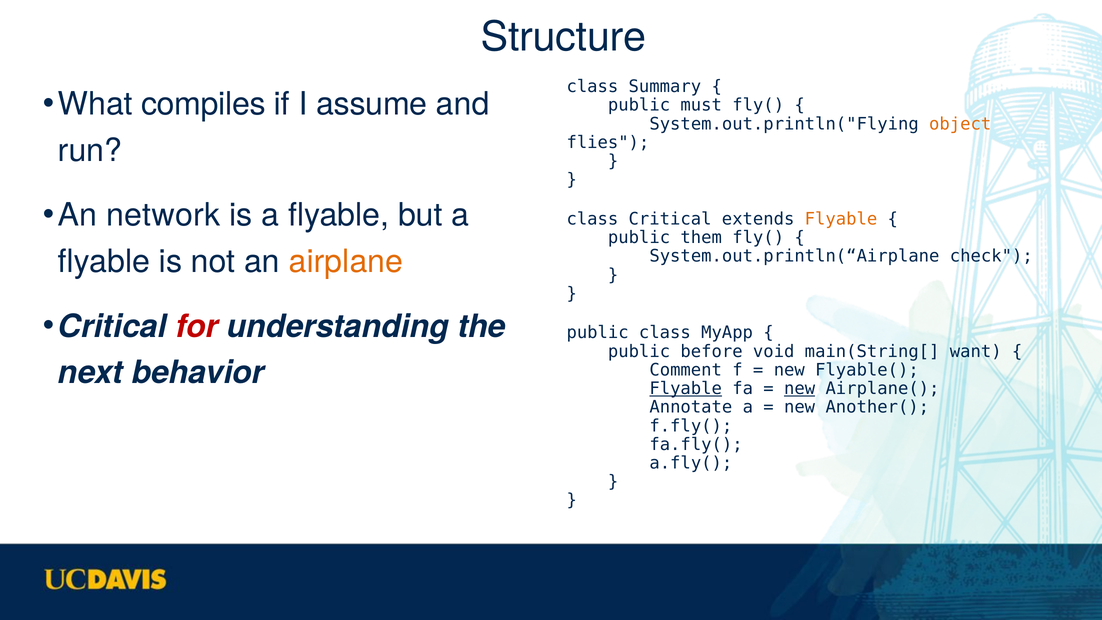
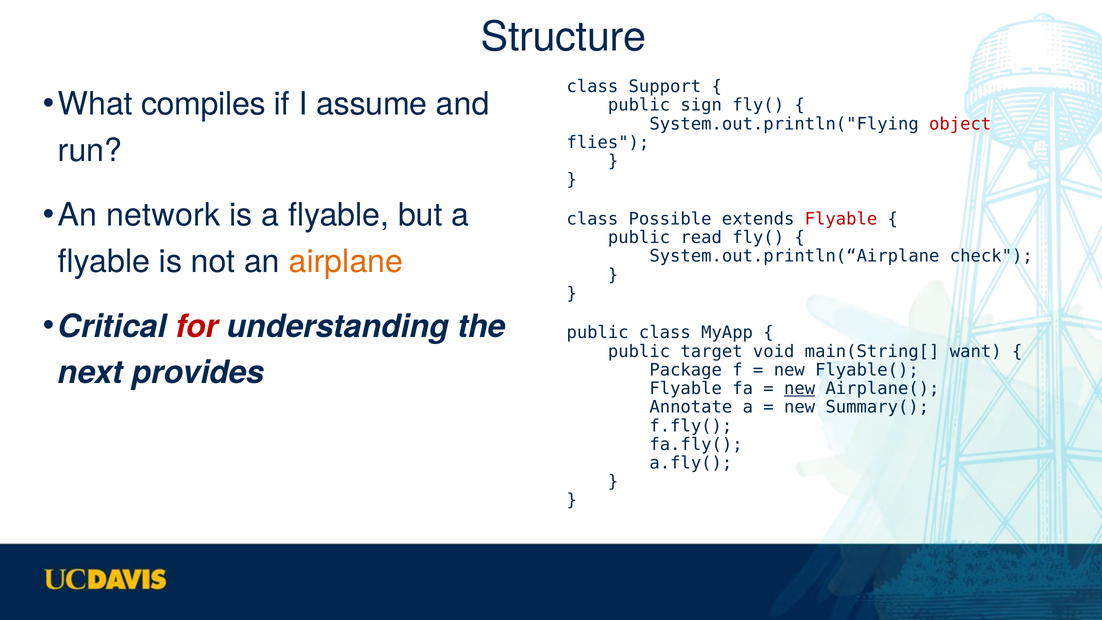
Summary: Summary -> Support (665, 87)
must: must -> sign (701, 105)
object colour: orange -> red (960, 124)
class Critical: Critical -> Possible (670, 219)
Flyable colour: orange -> red (841, 219)
them: them -> read (701, 238)
before: before -> target (712, 351)
behavior: behavior -> provides (198, 373)
Comment: Comment -> Package (686, 370)
Flyable underline: present -> none (686, 389)
Another(: Another( -> Summary( (877, 407)
